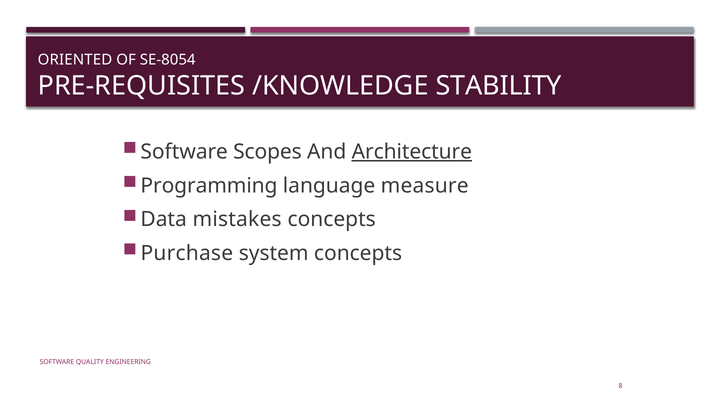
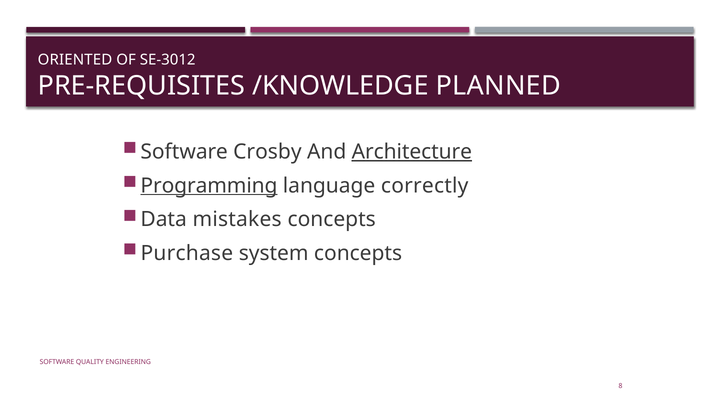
SE-8054: SE-8054 -> SE-3012 (168, 60)
STABILITY: STABILITY -> PLANNED (498, 86)
Scopes: Scopes -> Crosby (267, 152)
Programming underline: none -> present (209, 186)
measure: measure -> correctly (425, 186)
